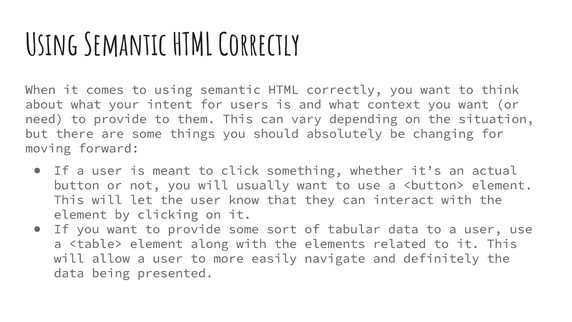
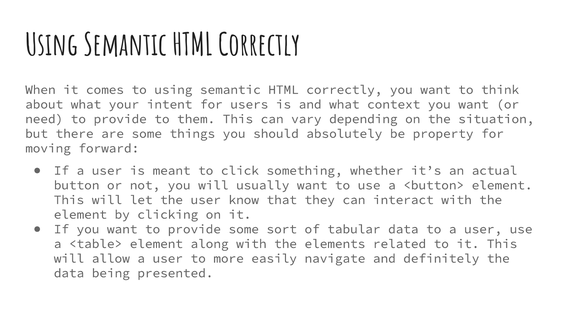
changing: changing -> property (443, 134)
